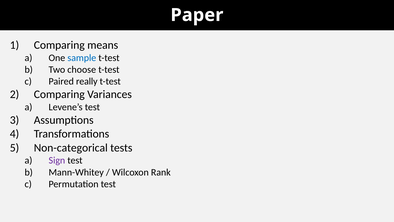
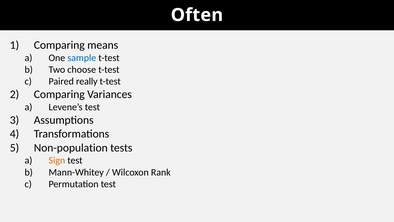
Paper: Paper -> Often (197, 15)
Non-categorical: Non-categorical -> Non-population (71, 147)
Sign colour: purple -> orange (57, 160)
